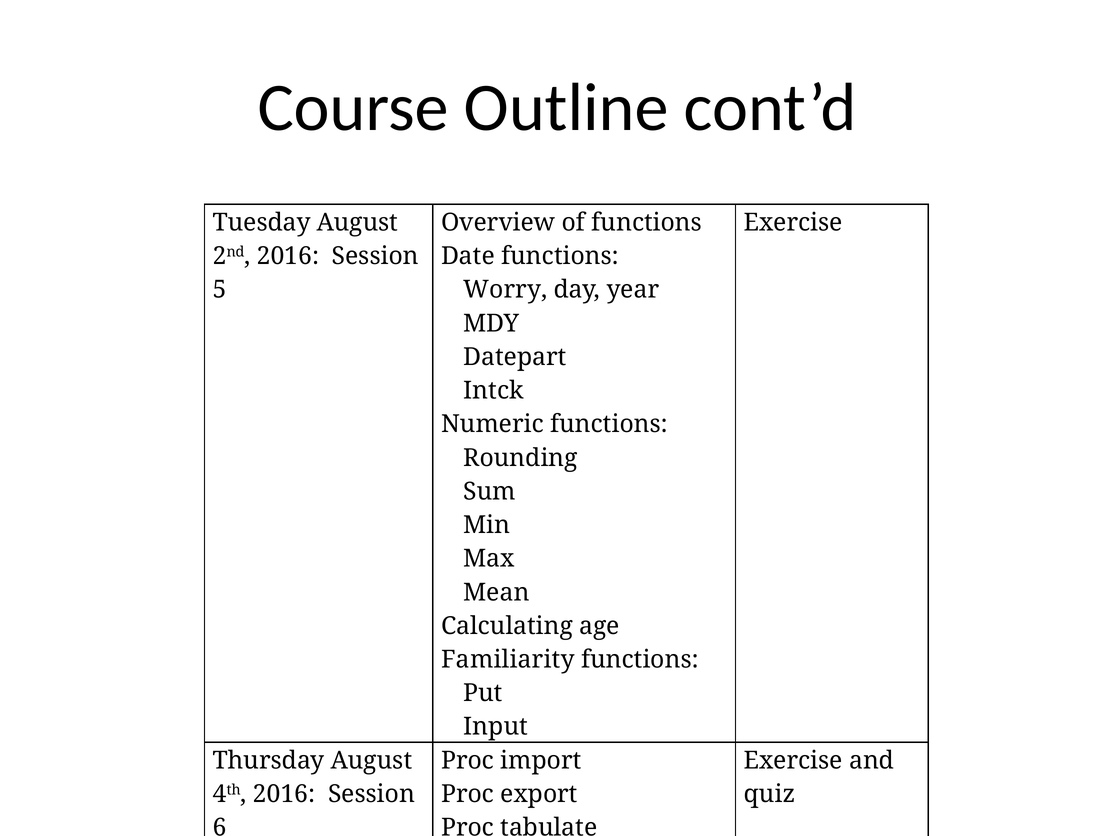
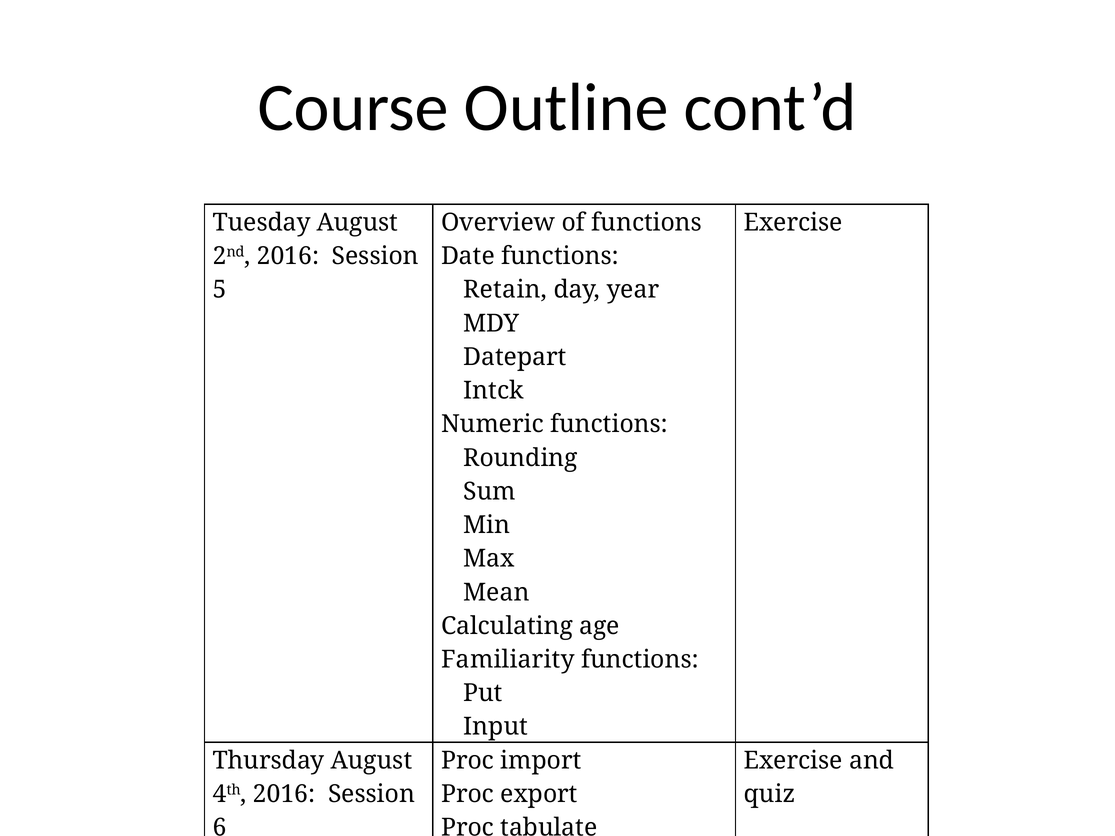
Worry: Worry -> Retain (505, 290)
